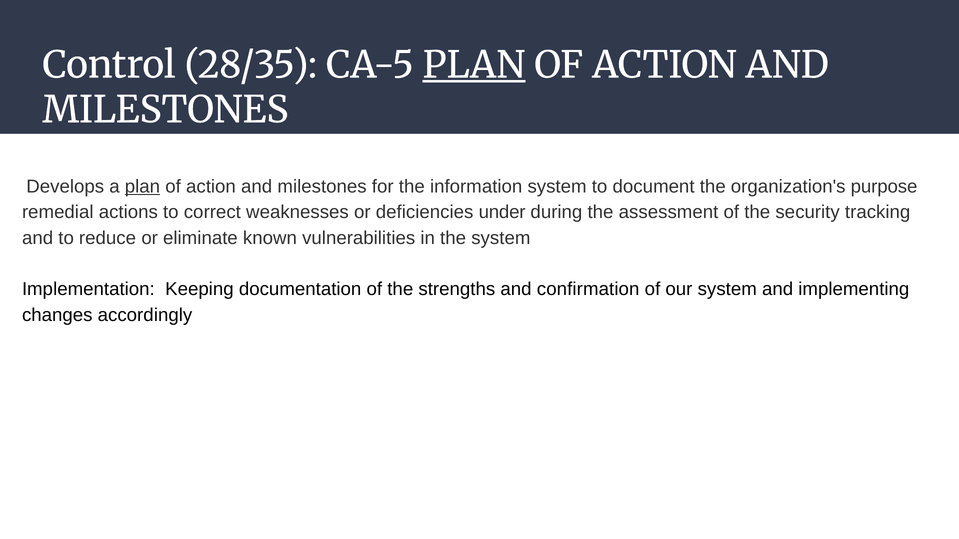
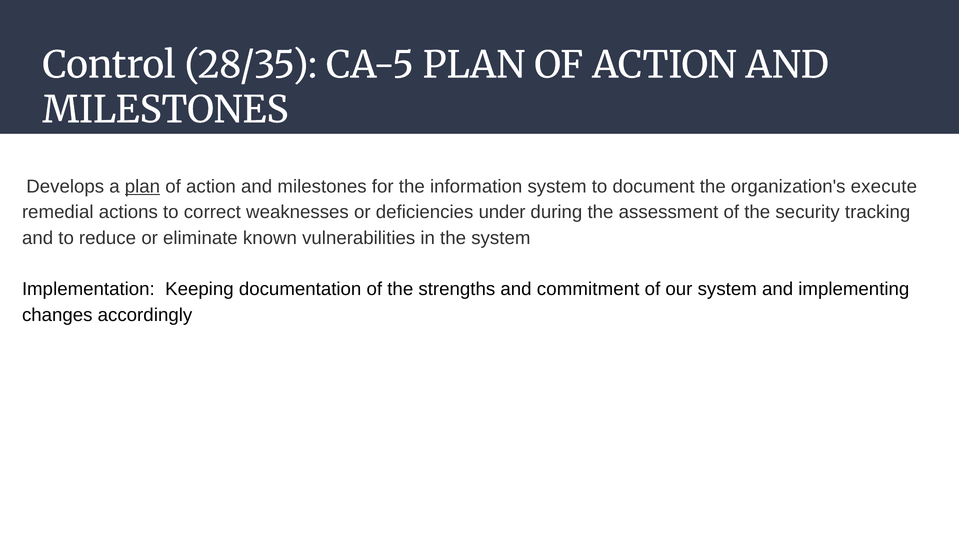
PLAN underline: present -> none (474, 65)
purpose: purpose -> execute (884, 187)
confirmation: confirmation -> commitment (588, 290)
